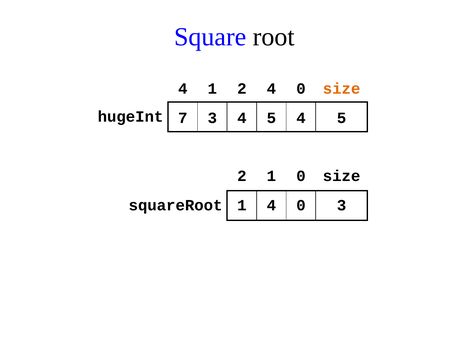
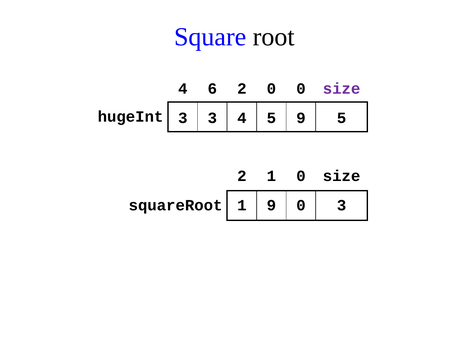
4 1: 1 -> 6 (212, 88)
2 4: 4 -> 0 (271, 88)
size colour: orange -> purple (342, 88)
hugeInt 7: 7 -> 3 (183, 118)
5 4: 4 -> 9 (301, 118)
1 4: 4 -> 9 (271, 205)
